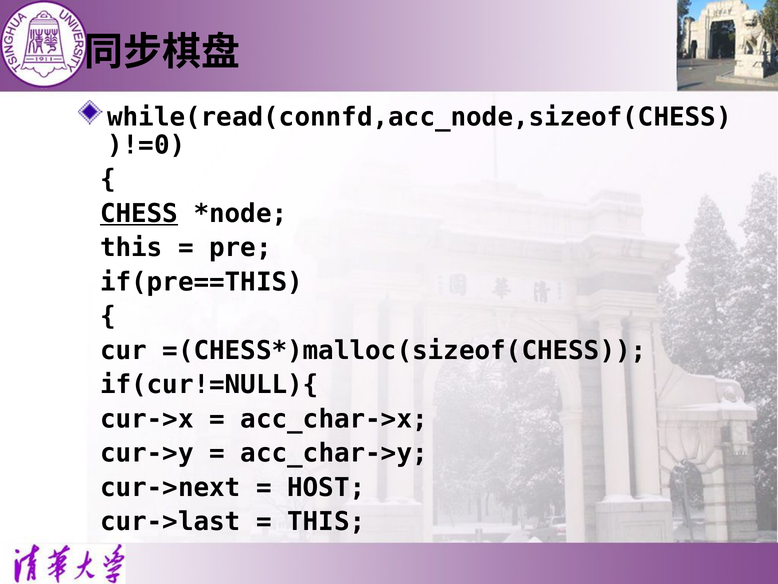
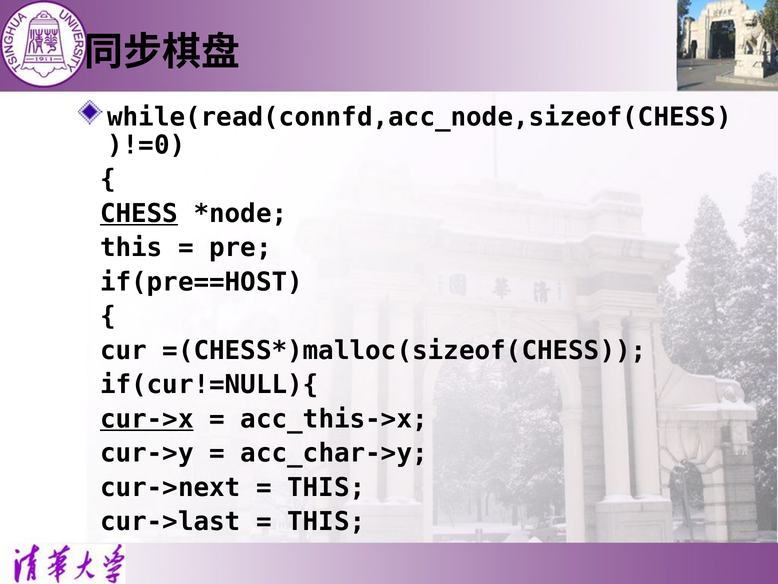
if(pre==THIS: if(pre==THIS -> if(pre==HOST (201, 282)
cur->x underline: none -> present (147, 419)
acc_char->x: acc_char->x -> acc_this->x (334, 419)
HOST: HOST -> THIS (326, 487)
